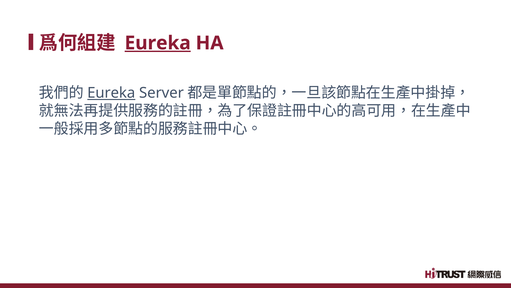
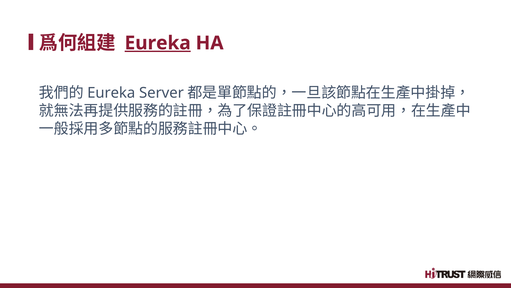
Eureka underline: present -> none (111, 93)
